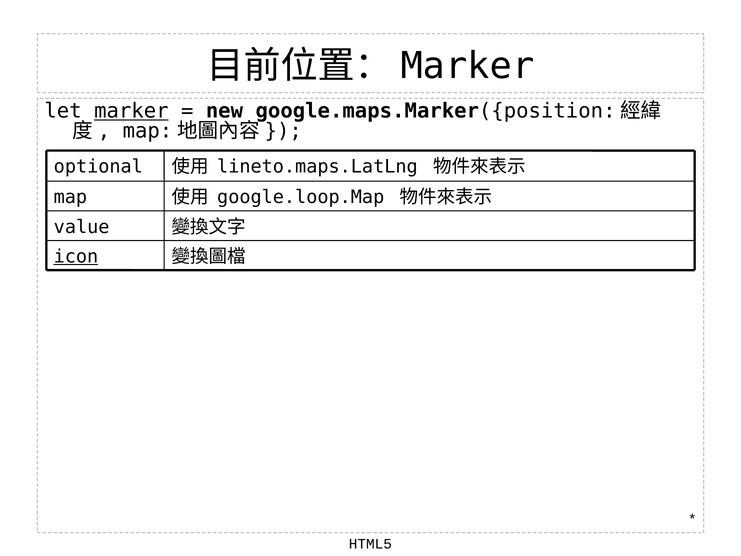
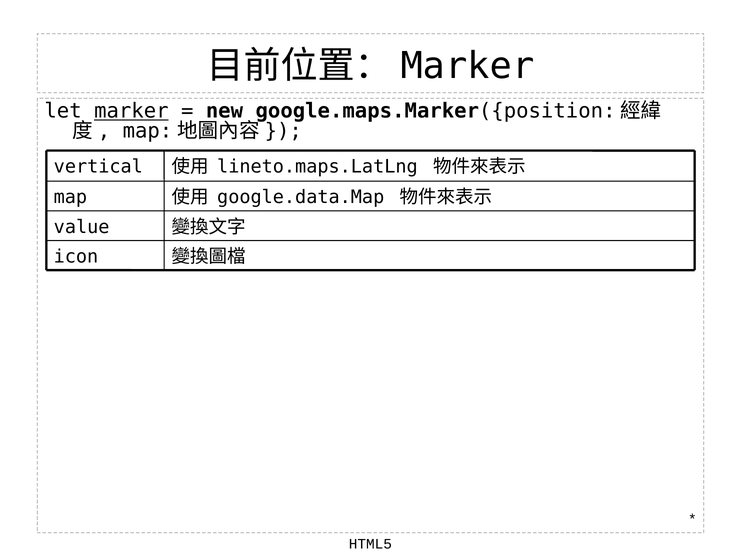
optional: optional -> vertical (98, 167)
google.loop.Map: google.loop.Map -> google.data.Map (301, 197)
icon underline: present -> none (76, 257)
